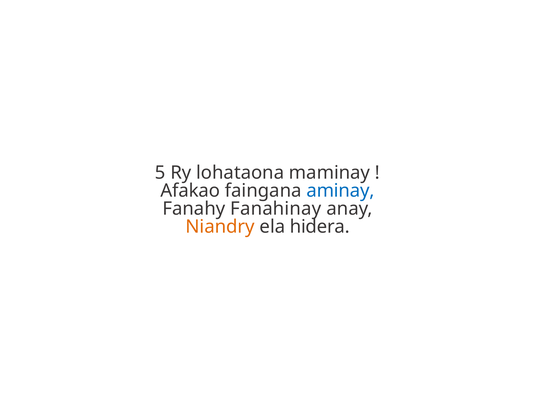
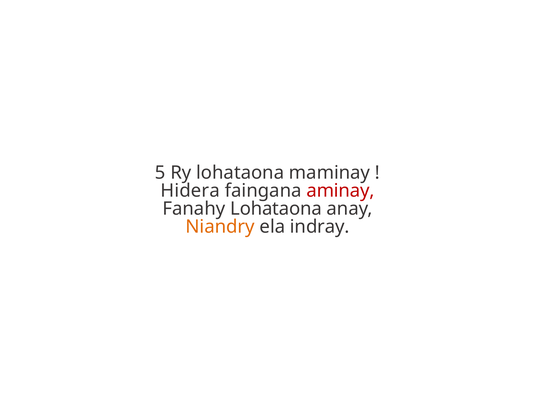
Afakao: Afakao -> Hidera (190, 191)
aminay colour: blue -> red (341, 191)
Fanahy Fanahinay: Fanahinay -> Lohataona (276, 209)
hidera: hidera -> indray (320, 227)
